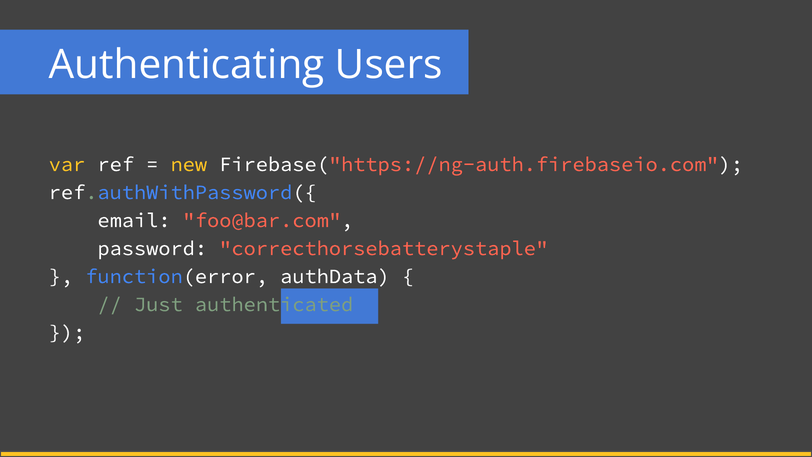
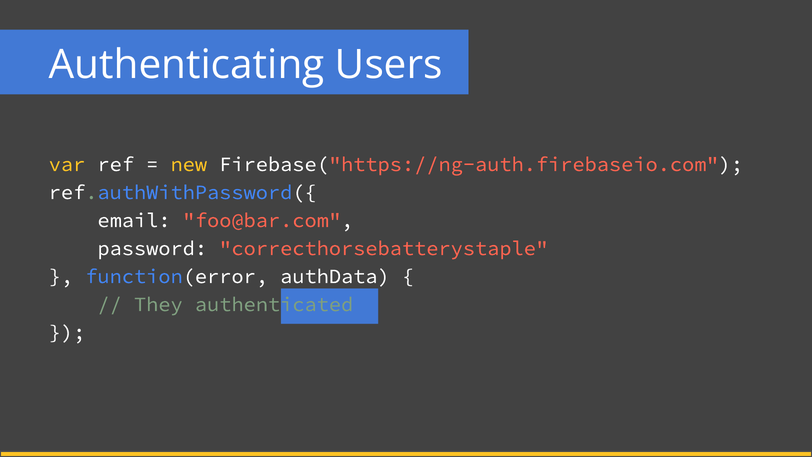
Just: Just -> They (158, 304)
